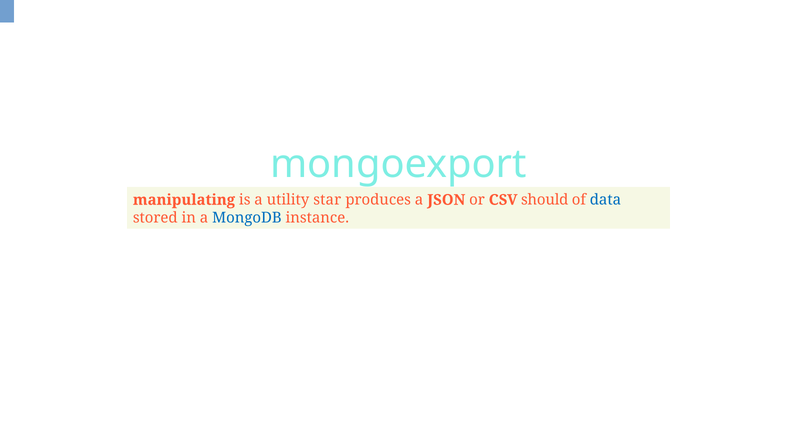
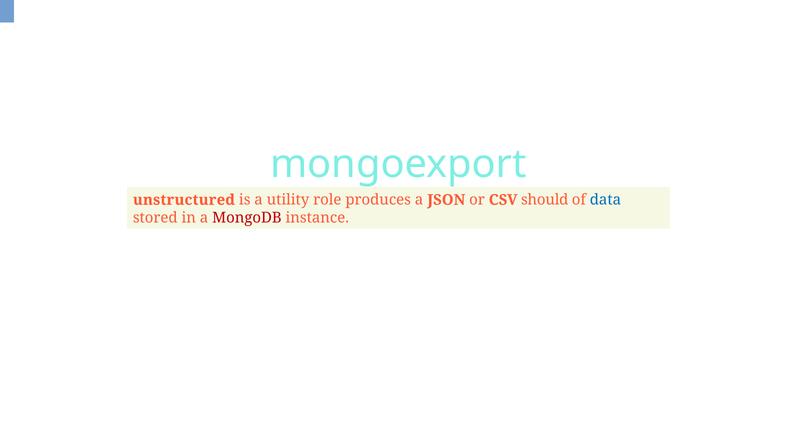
manipulating: manipulating -> unstructured (184, 200)
star: star -> role (327, 200)
MongoDB colour: blue -> red (247, 218)
